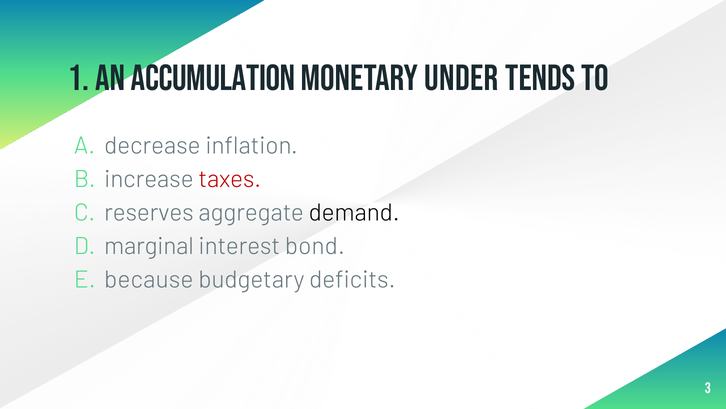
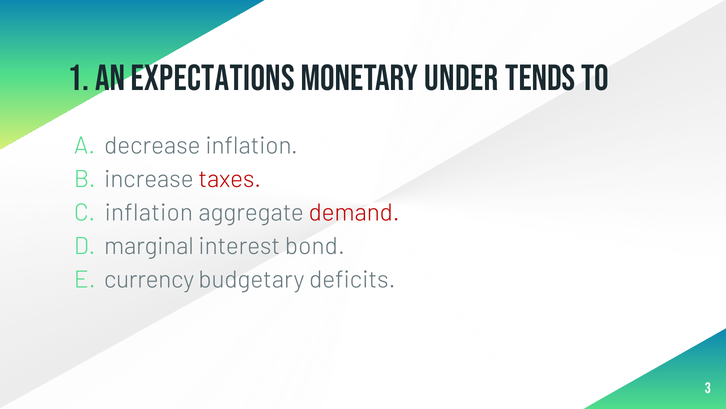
accumulation: accumulation -> expectations (213, 78)
reserves: reserves -> inflation (149, 212)
demand colour: black -> red (354, 212)
because: because -> currency (149, 279)
